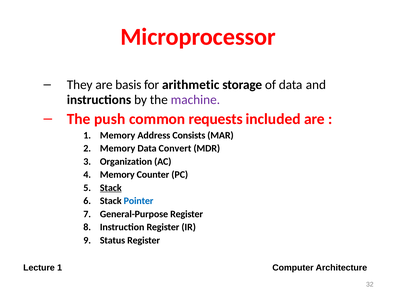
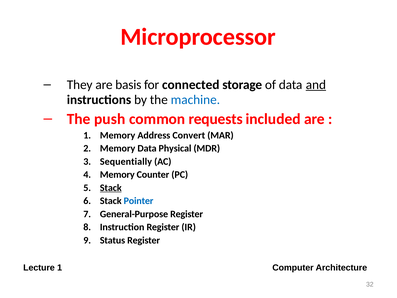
arithmetic: arithmetic -> connected (191, 85)
and underline: none -> present (316, 85)
machine colour: purple -> blue (195, 100)
Consists: Consists -> Convert (189, 135)
Convert: Convert -> Physical (175, 148)
Organization: Organization -> Sequentially (126, 161)
